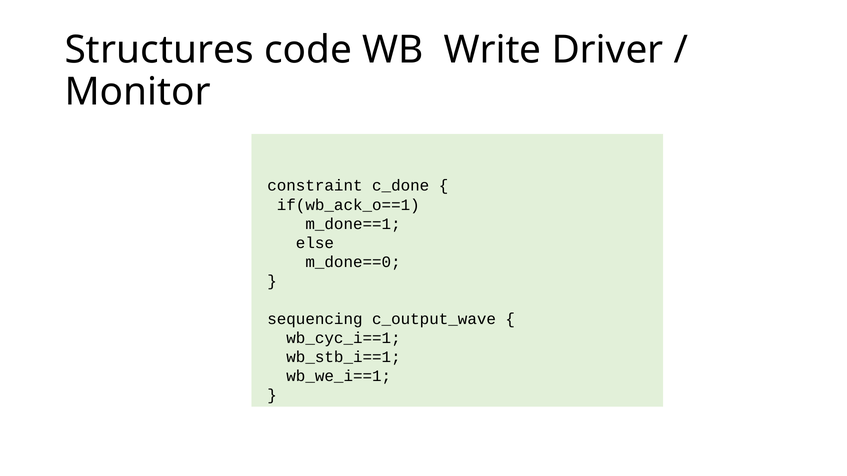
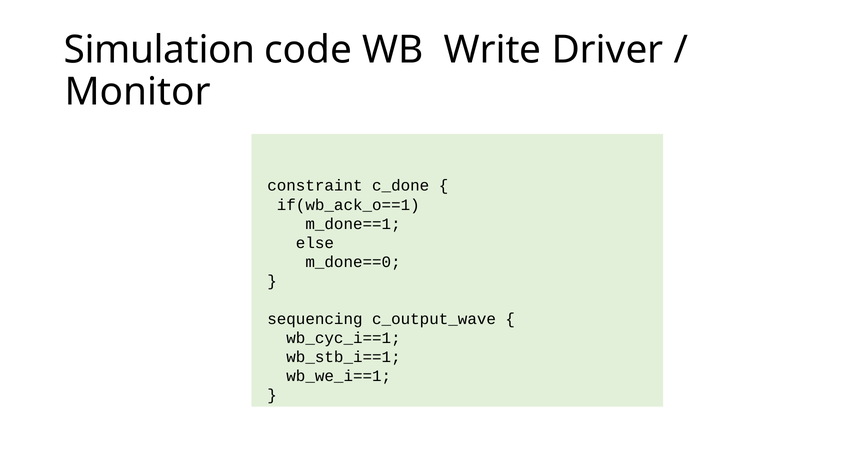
Structures: Structures -> Simulation (160, 50)
